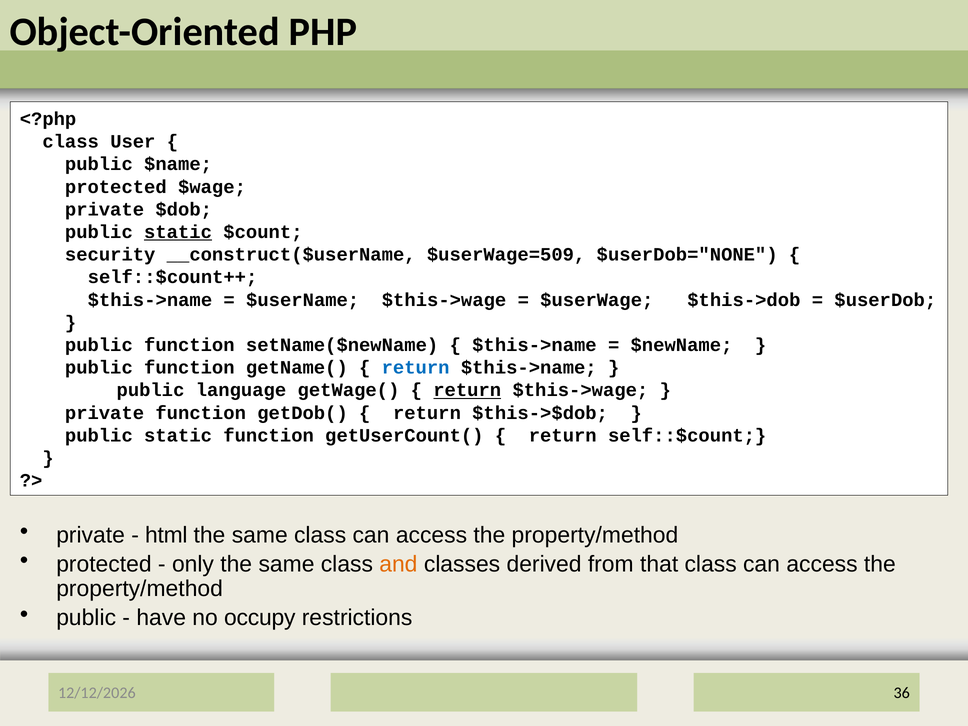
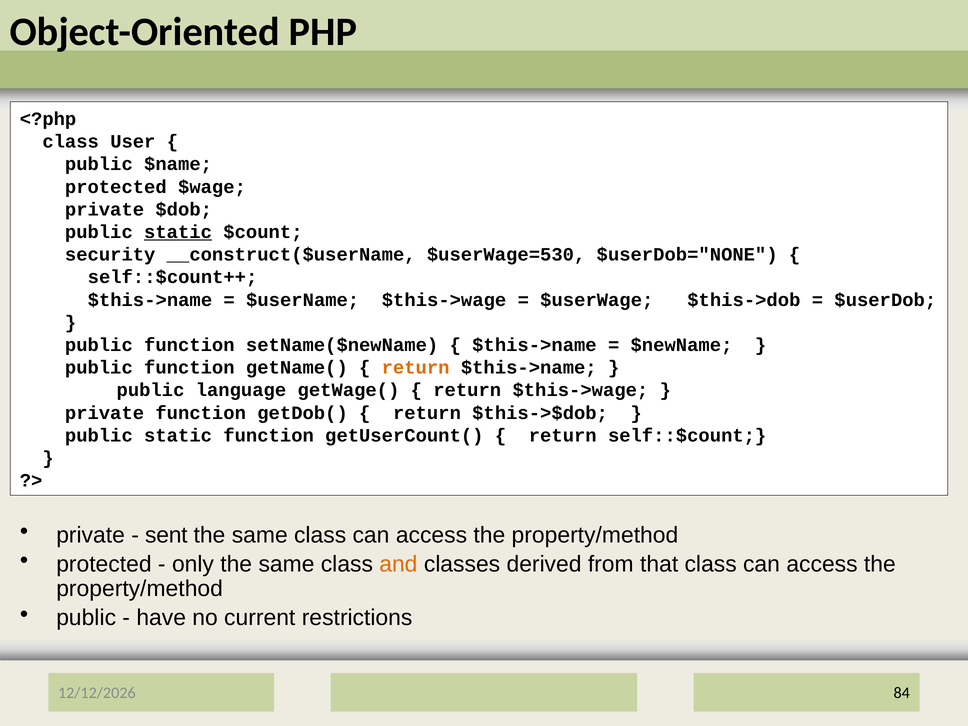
$userWage=509: $userWage=509 -> $userWage=530 (506, 255)
return colour: blue -> orange (416, 368)
return underline: present -> none (467, 390)
html: html -> sent (166, 535)
occupy: occupy -> current (260, 618)
36: 36 -> 84 (902, 693)
